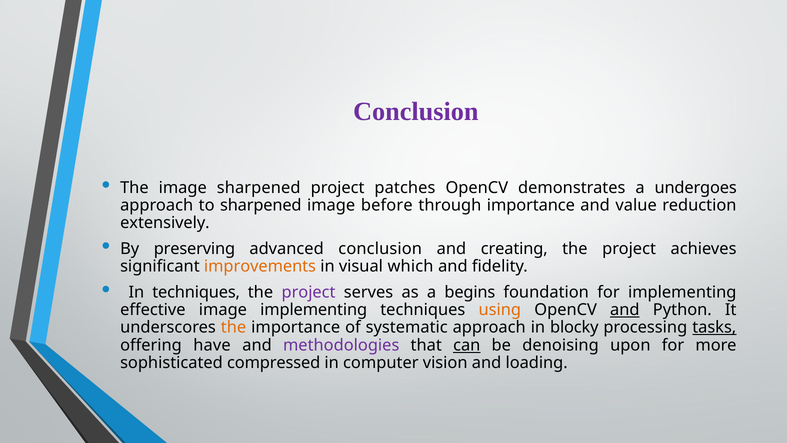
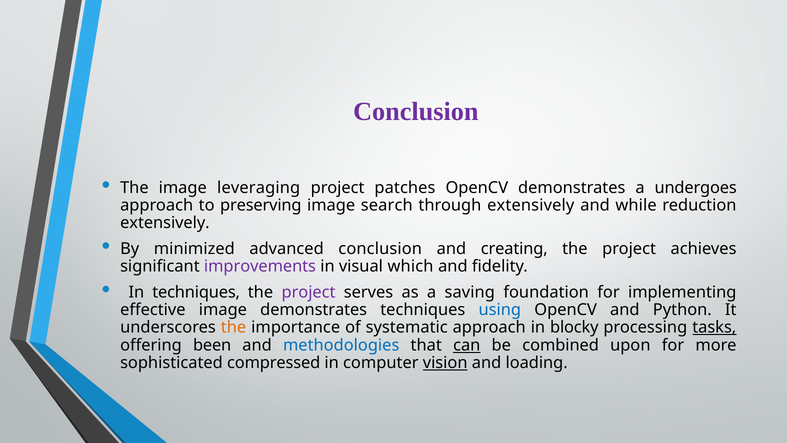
image sharpened: sharpened -> leveraging (259, 187)
to sharpened: sharpened -> preserving (261, 205)
before: before -> search (387, 205)
through importance: importance -> extensively (531, 205)
value: value -> while (636, 205)
preserving: preserving -> minimized (194, 249)
improvements colour: orange -> purple (260, 266)
begins: begins -> saving (470, 292)
image implementing: implementing -> demonstrates (314, 310)
using colour: orange -> blue (500, 310)
and underline: present -> none (625, 310)
have: have -> been (212, 345)
methodologies colour: purple -> blue (341, 345)
denoising: denoising -> combined (561, 345)
vision underline: none -> present (445, 363)
